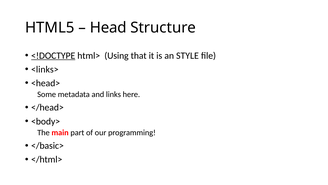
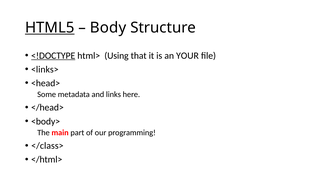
HTML5 underline: none -> present (50, 28)
Head: Head -> Body (108, 28)
STYLE: STYLE -> YOUR (187, 55)
</basic>: </basic> -> </class> (47, 145)
